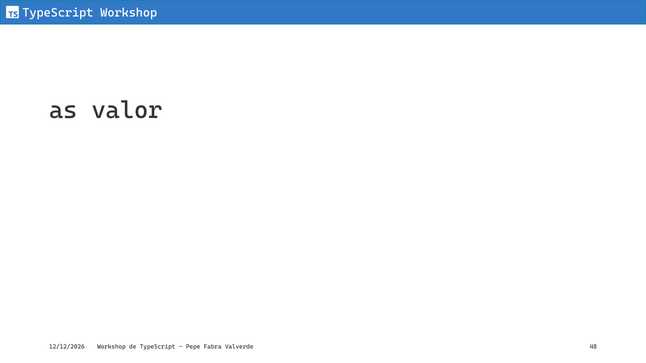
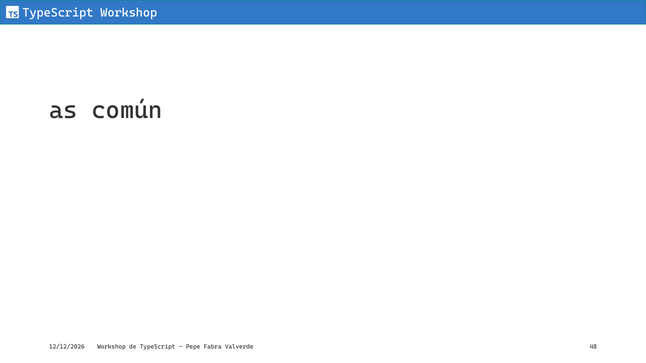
valor: valor -> común (127, 110)
